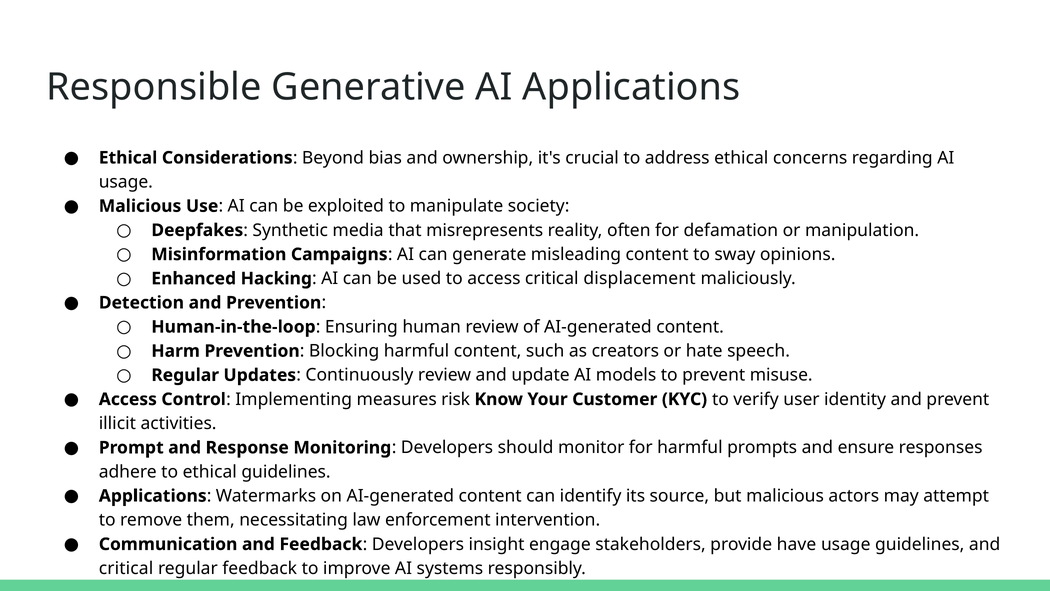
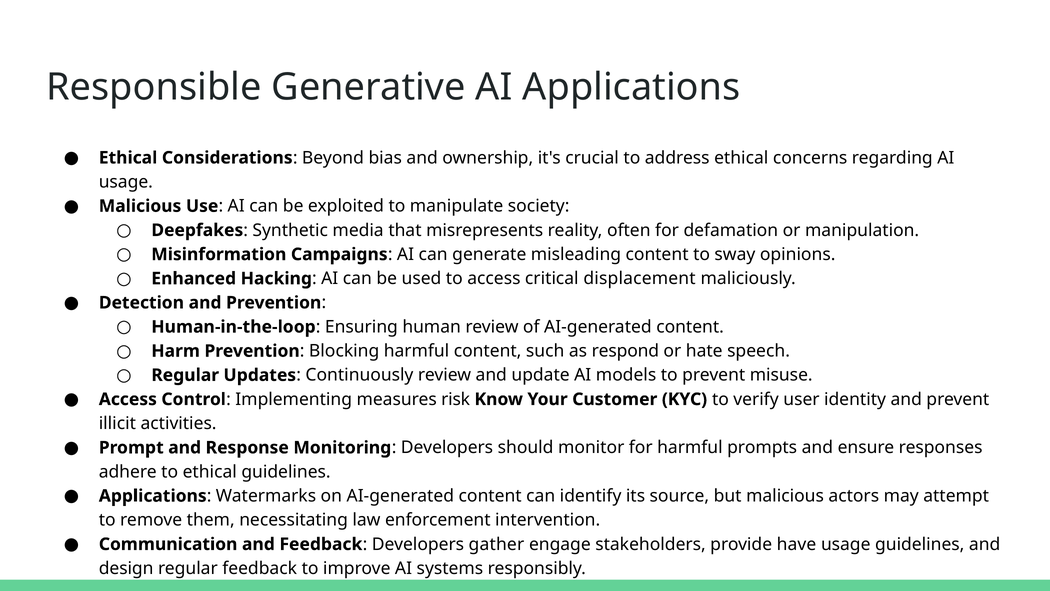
creators: creators -> respond (625, 351)
insight: insight -> gather (496, 544)
critical: critical -> design (126, 568)
